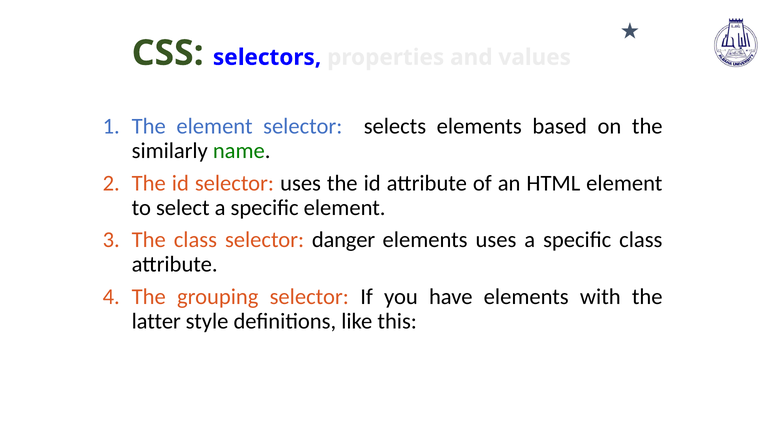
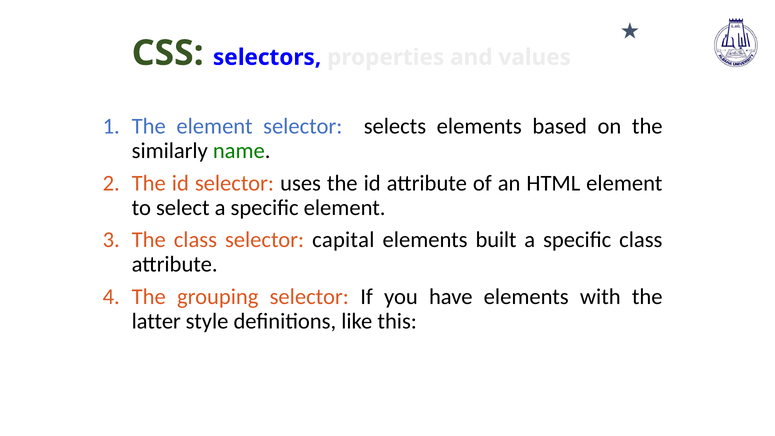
danger: danger -> capital (343, 240)
elements uses: uses -> built (496, 240)
